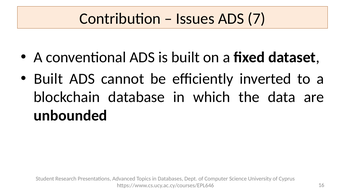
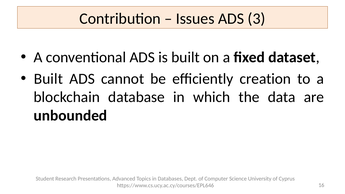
7: 7 -> 3 (257, 19)
inverted: inverted -> creation (265, 79)
